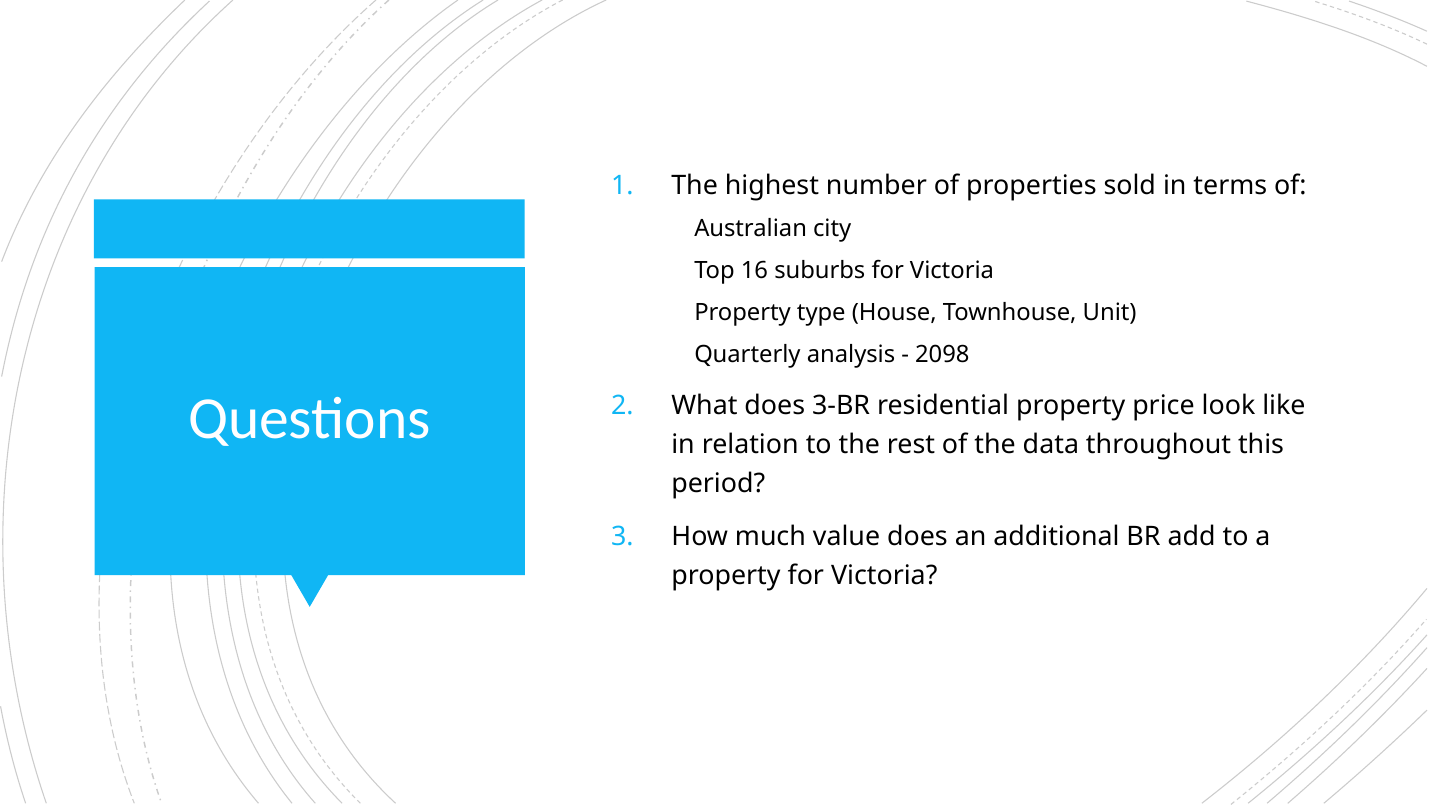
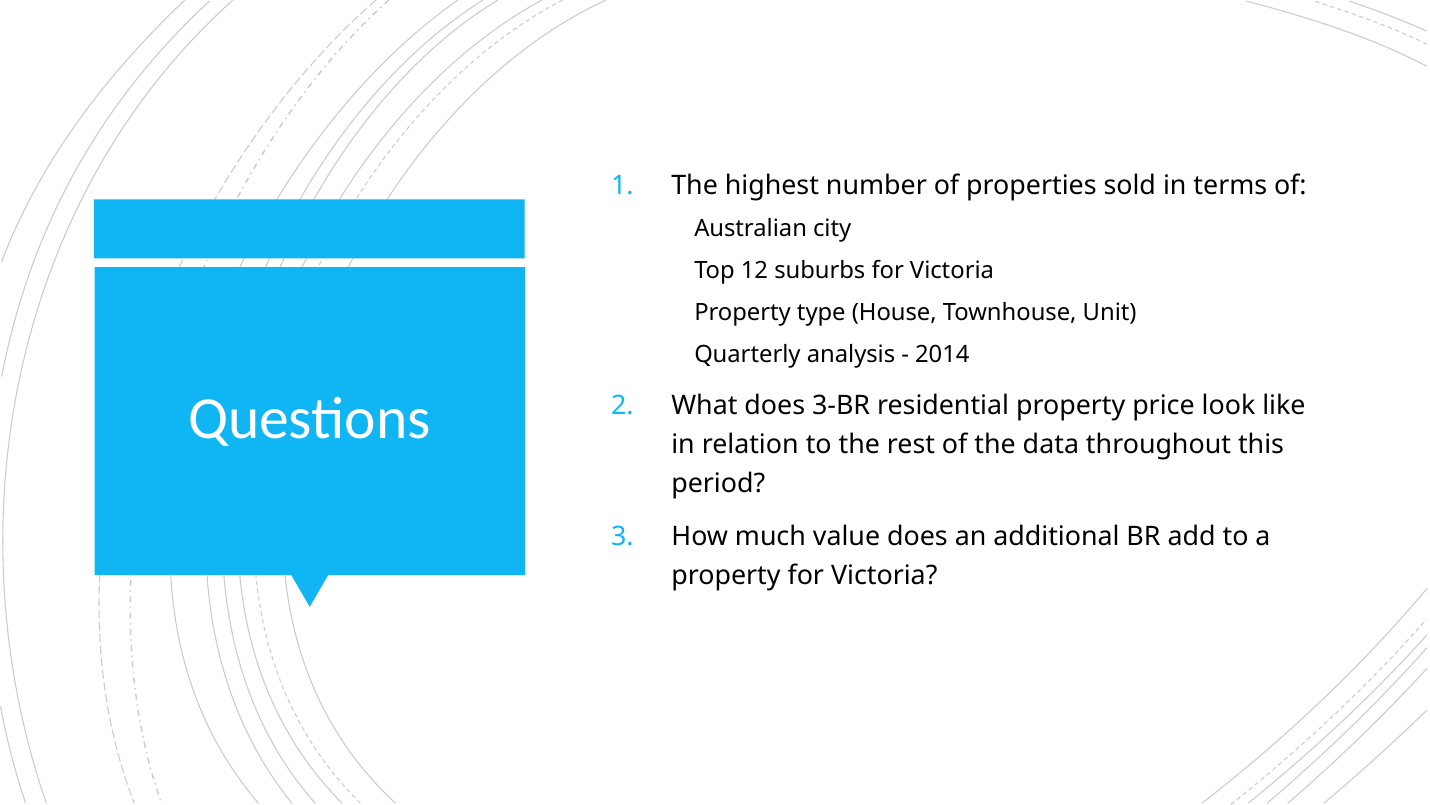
16: 16 -> 12 (755, 271)
2098: 2098 -> 2014 (942, 354)
